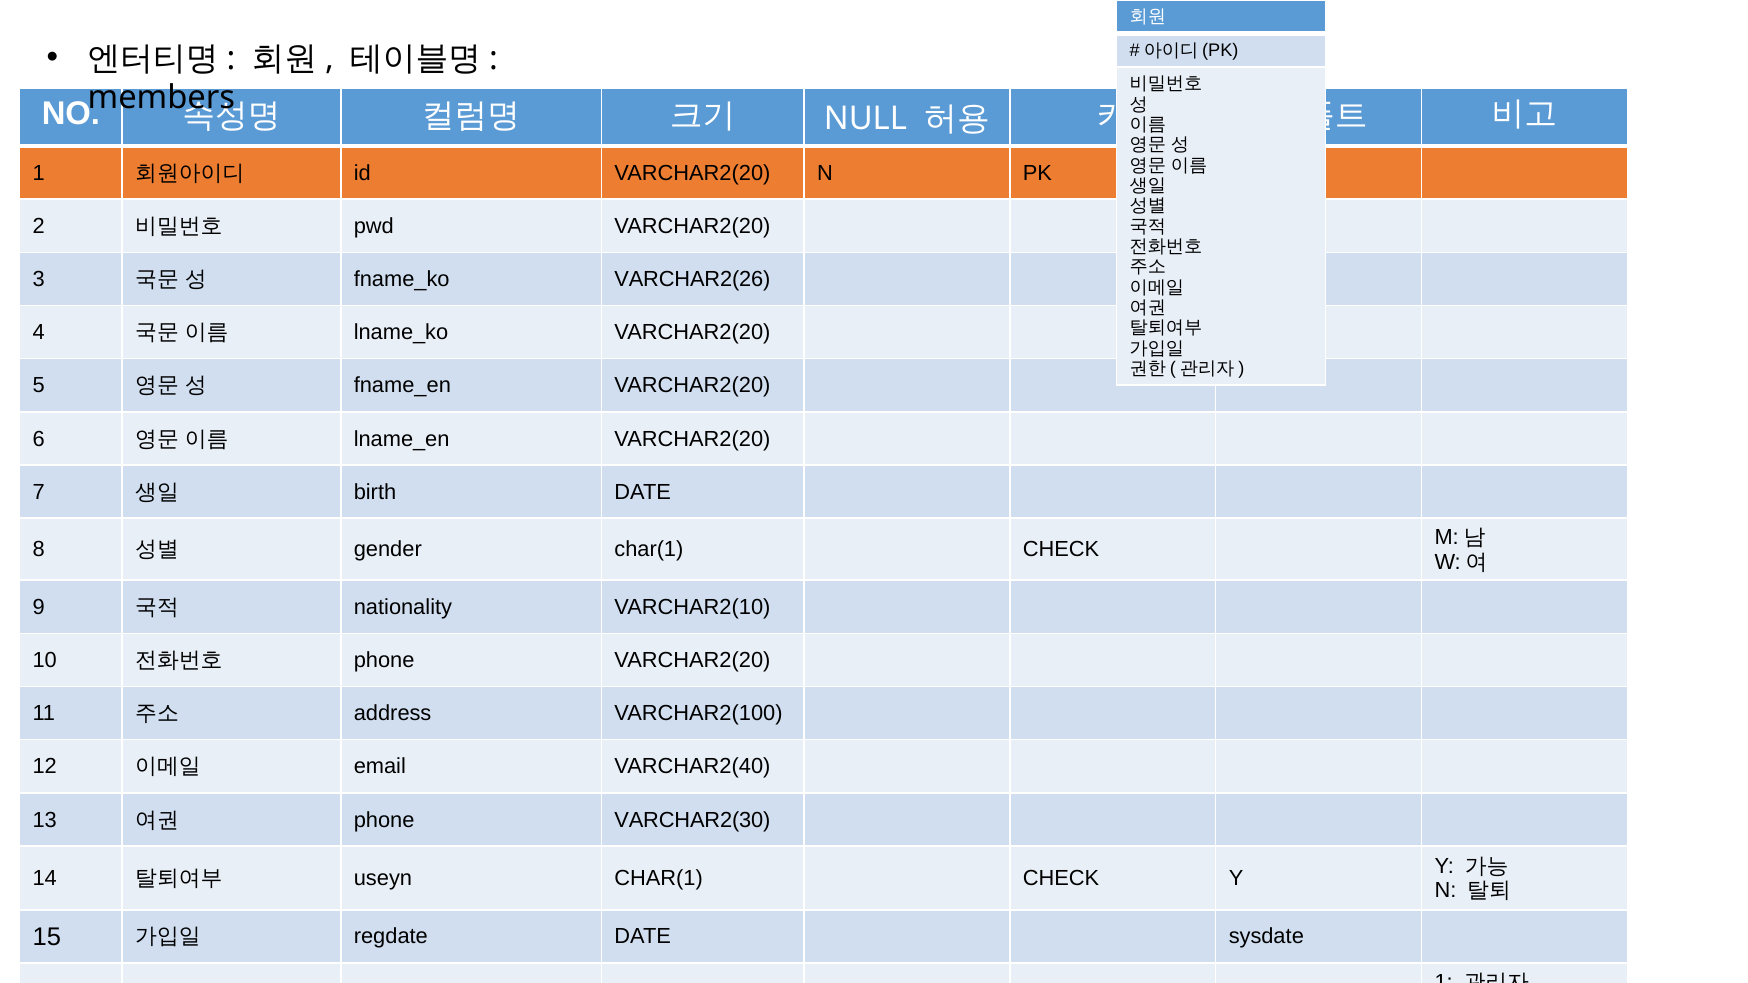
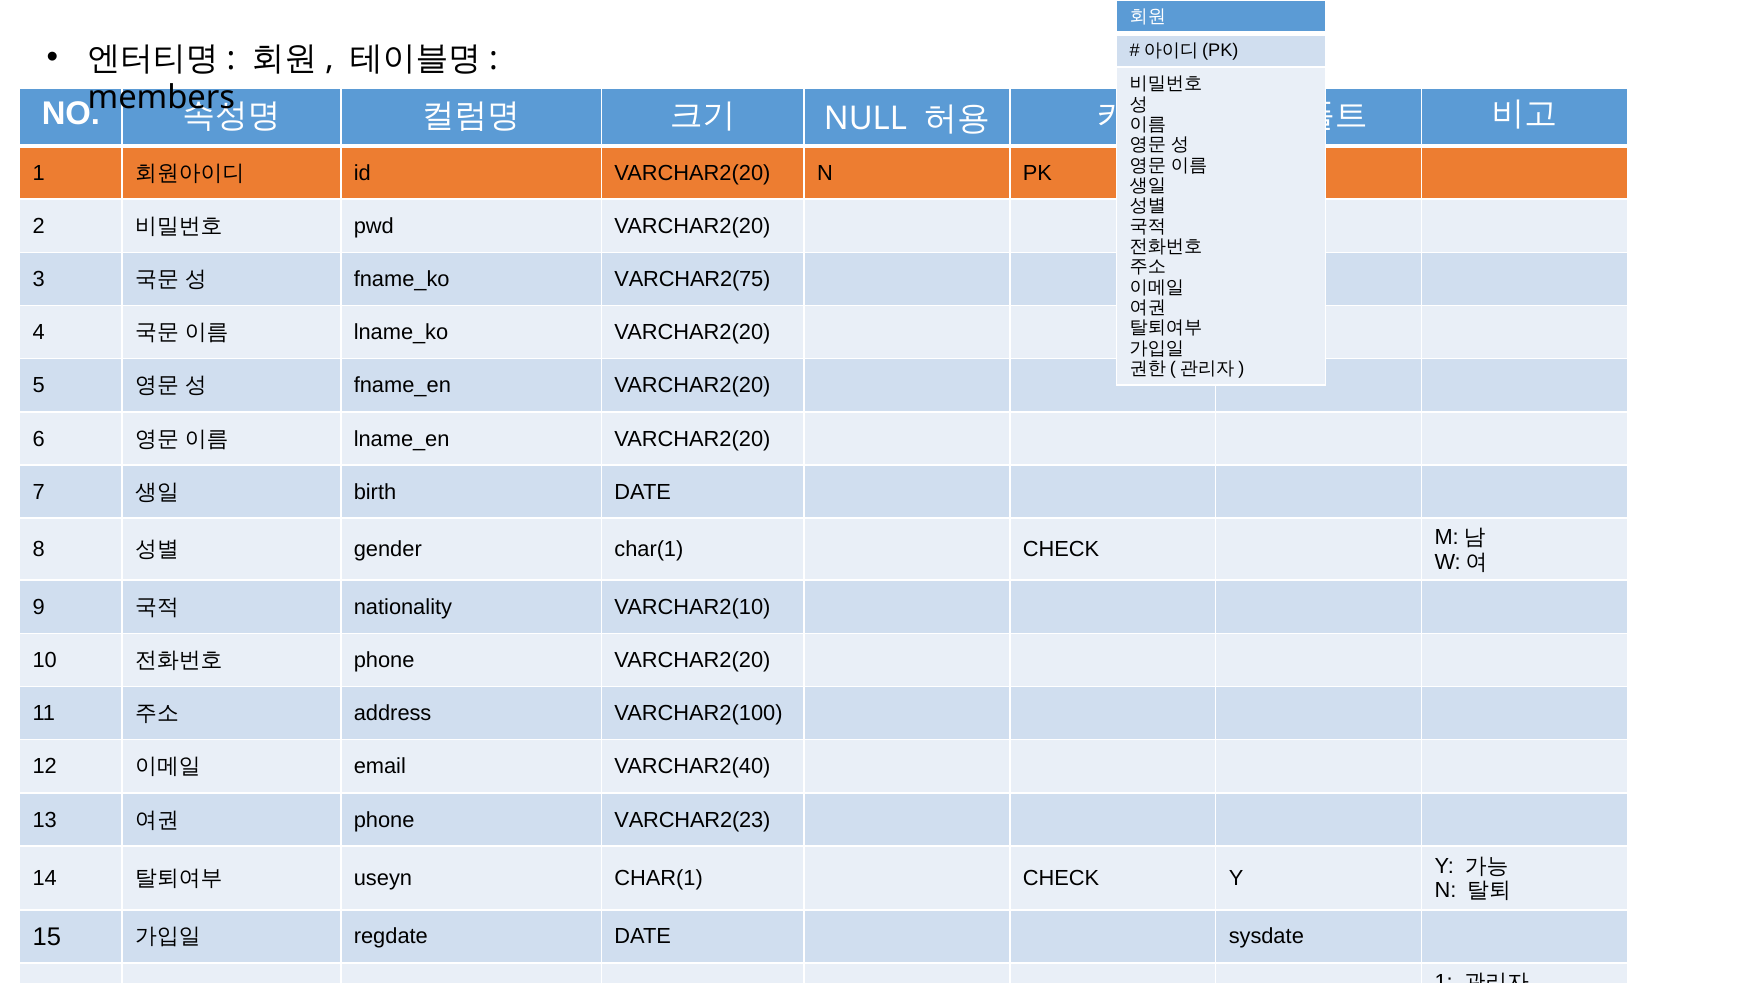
VARCHAR2(26: VARCHAR2(26 -> VARCHAR2(75 (692, 279)
VARCHAR2(30: VARCHAR2(30 -> VARCHAR2(23 (692, 820)
